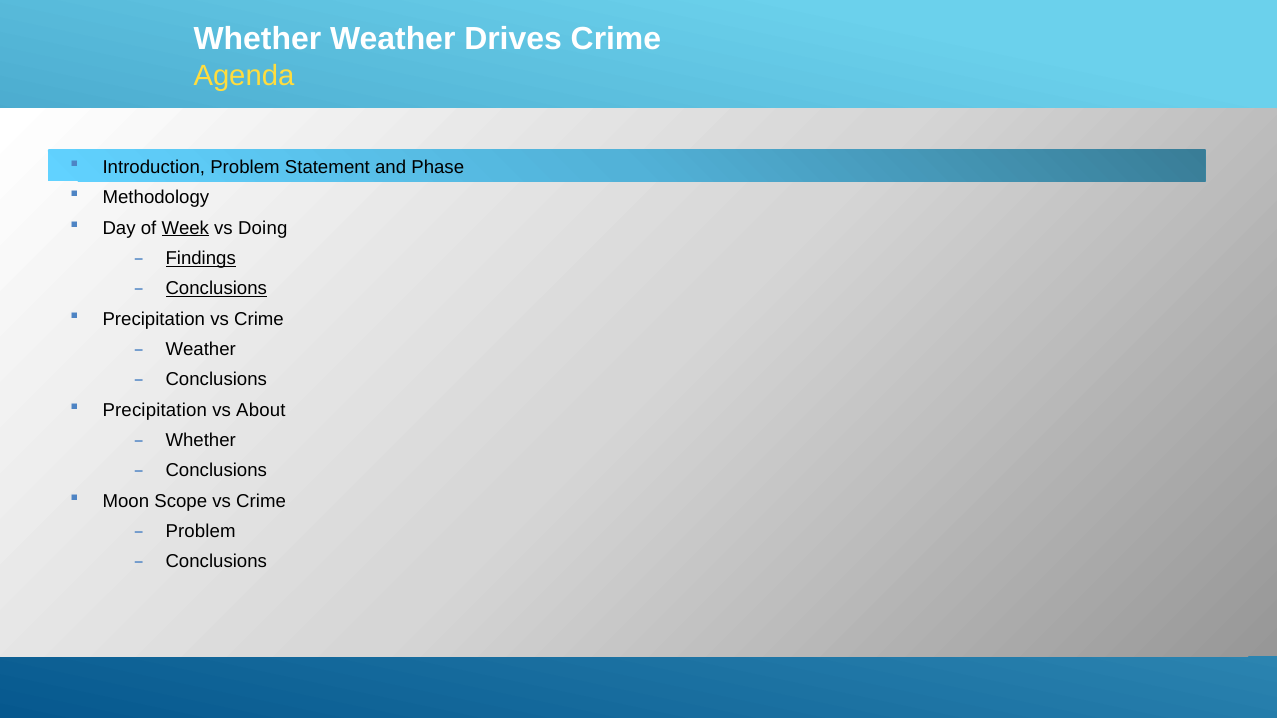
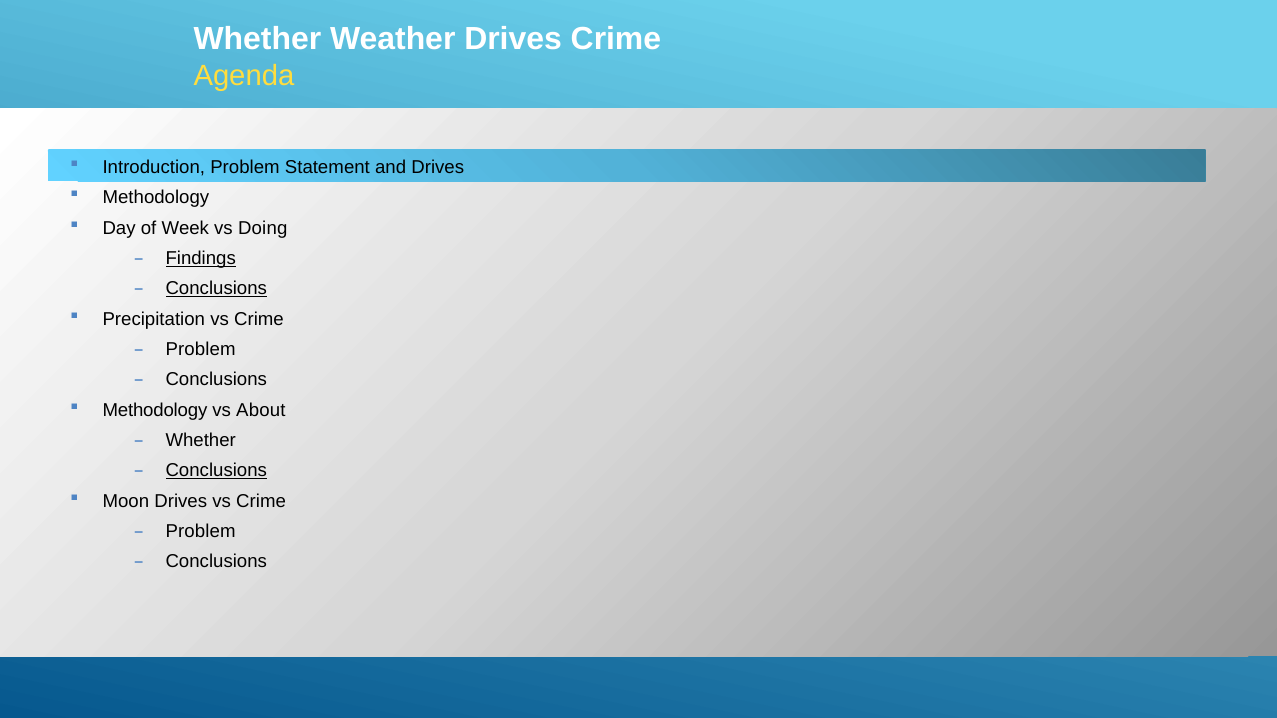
and Phase: Phase -> Drives (438, 167)
Week underline: present -> none (185, 228)
Weather: Weather -> Problem (201, 349)
Precipitation: Precipitation -> Methodology (155, 410)
Conclusions underline: none -> present (216, 471)
Moon Scope: Scope -> Drives (181, 501)
